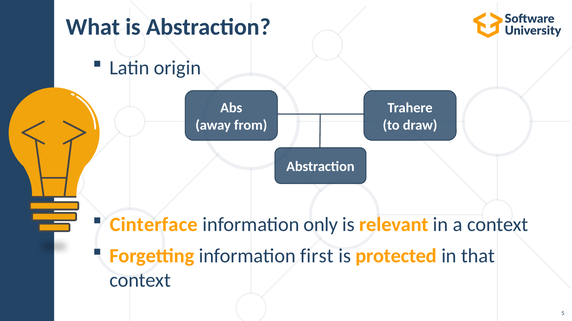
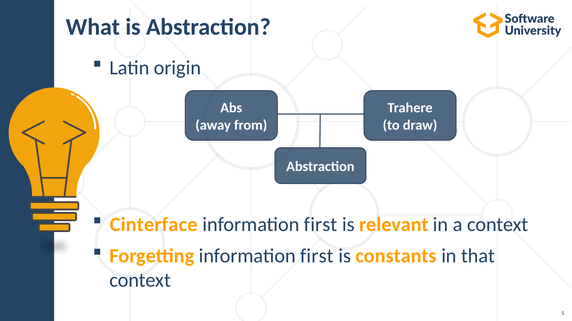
only: only -> first (321, 225)
protected: protected -> constants (396, 257)
